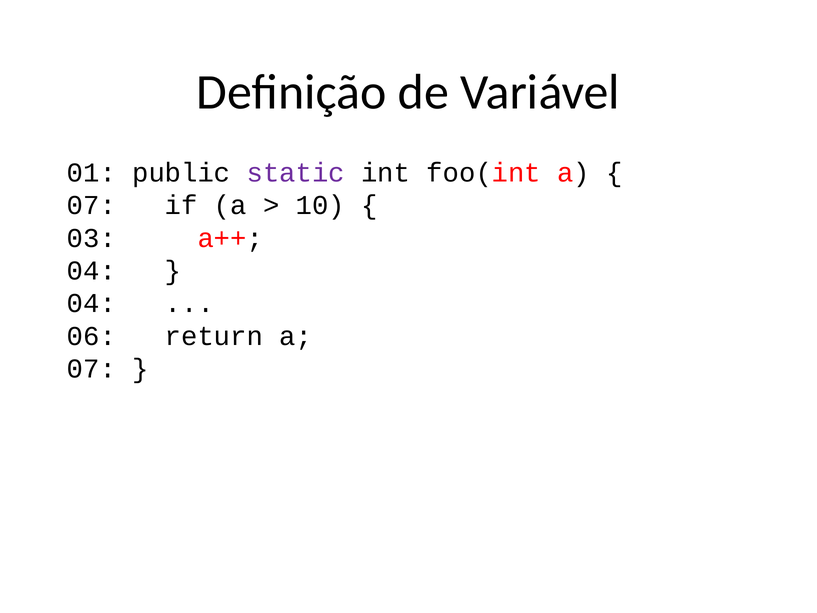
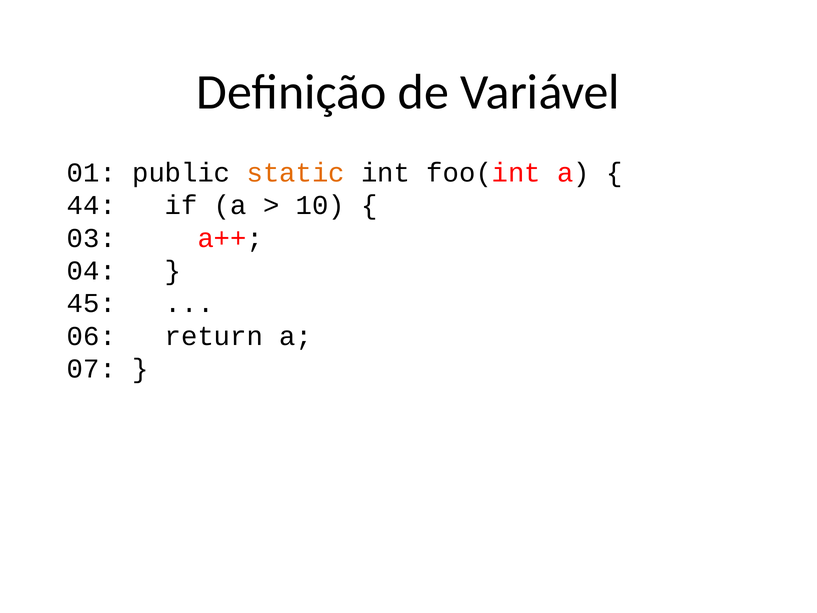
static colour: purple -> orange (296, 173)
07: 07 -> 44 (91, 205)
04: 04 -> 45 (91, 303)
